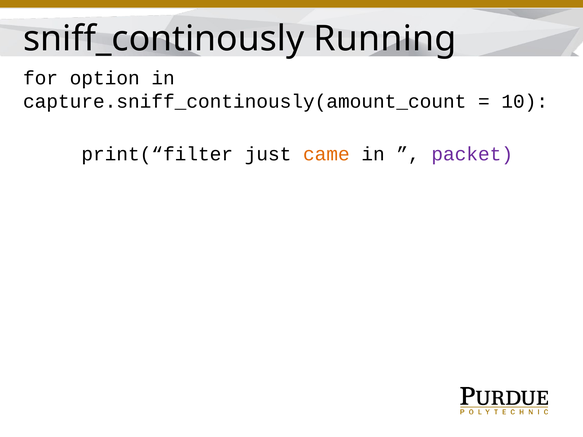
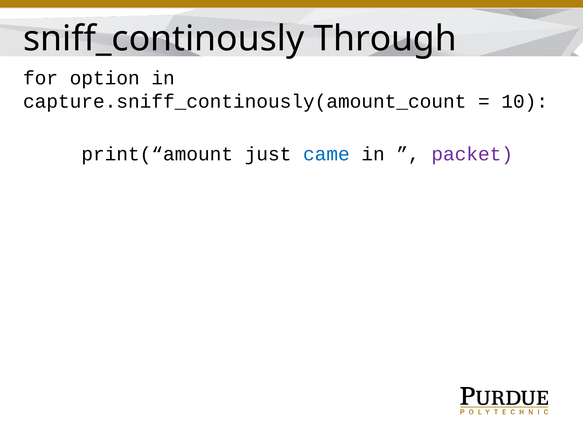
Running: Running -> Through (385, 39)
print(“filter: print(“filter -> print(“amount (157, 154)
came colour: orange -> blue (326, 154)
